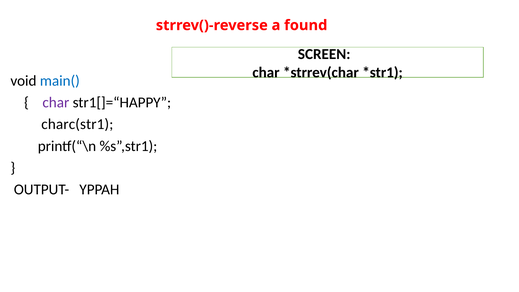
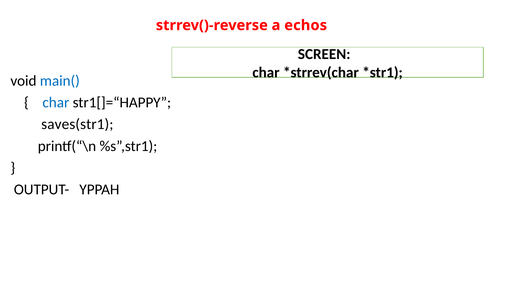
found: found -> echos (306, 25)
char colour: purple -> blue (56, 103)
charc(str1: charc(str1 -> saves(str1 (77, 124)
